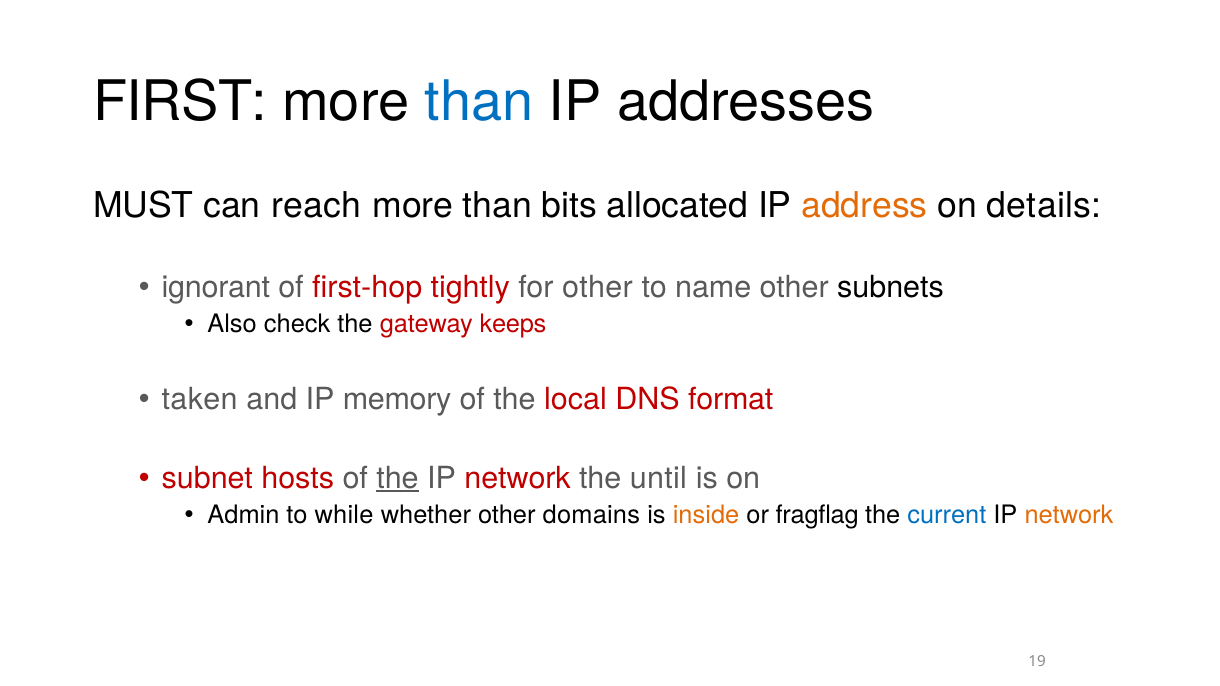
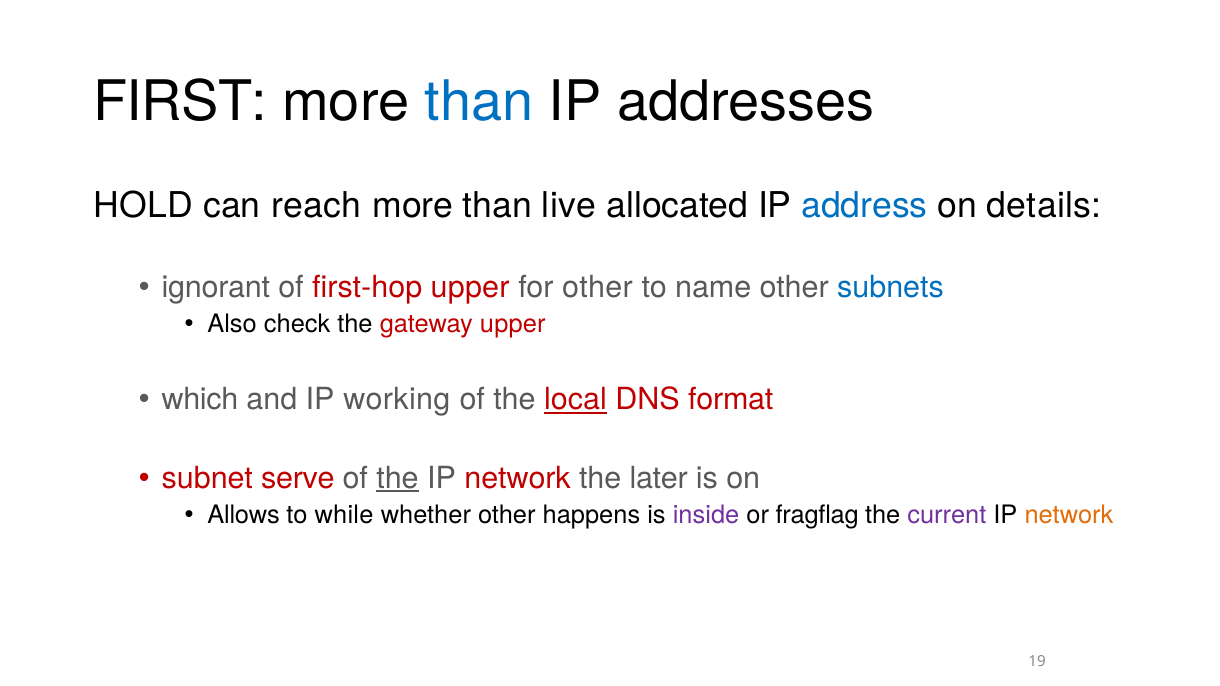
MUST: MUST -> HOLD (143, 206)
bits: bits -> live (569, 206)
address colour: orange -> blue (865, 206)
first-hop tightly: tightly -> upper (470, 288)
subnets colour: black -> blue (891, 288)
gateway keeps: keeps -> upper (513, 324)
taken: taken -> which (200, 400)
memory: memory -> working (397, 400)
local underline: none -> present (576, 400)
hosts: hosts -> serve (298, 478)
until: until -> later (659, 478)
Admin: Admin -> Allows (244, 515)
domains: domains -> happens (591, 515)
inside colour: orange -> purple (706, 515)
current colour: blue -> purple (947, 515)
